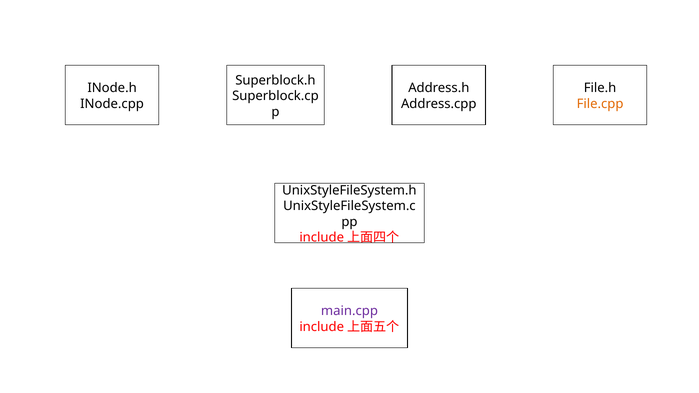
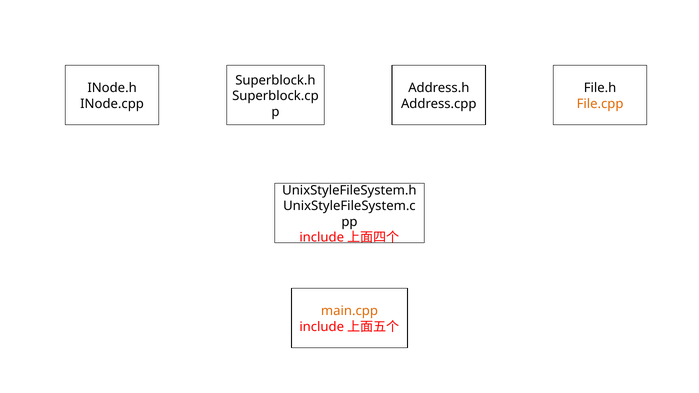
main.cpp colour: purple -> orange (349, 311)
